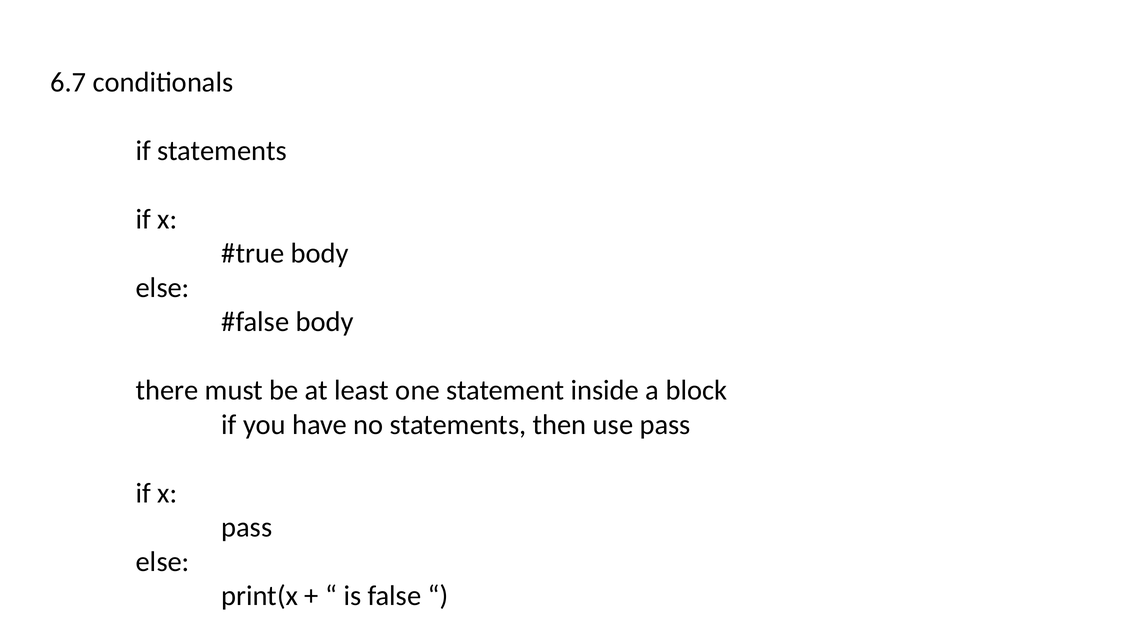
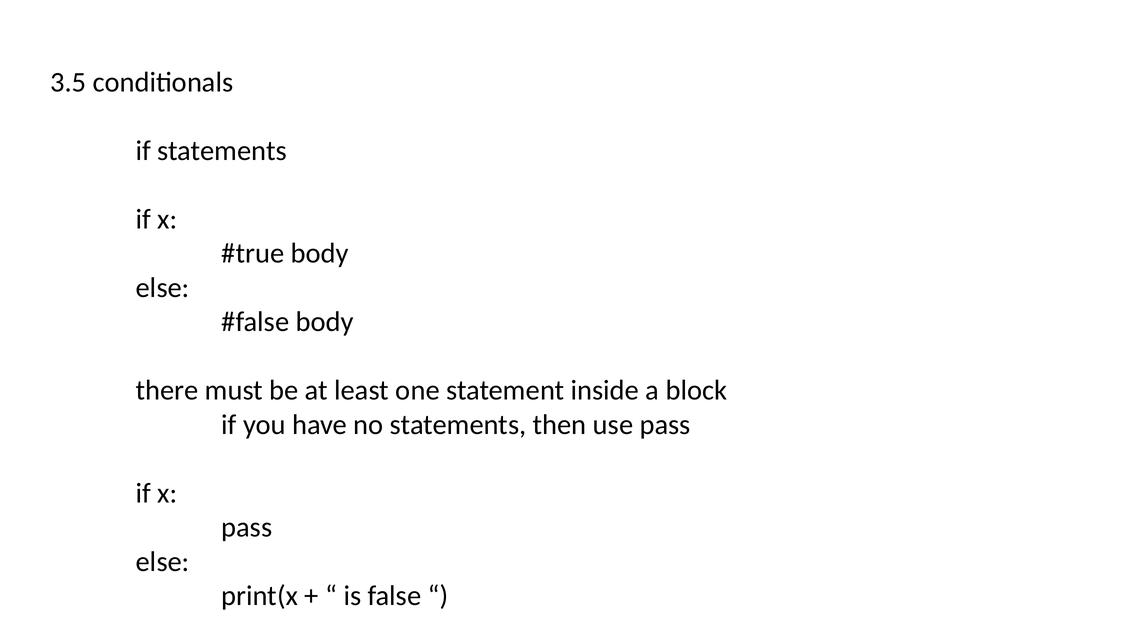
6.7: 6.7 -> 3.5 (68, 82)
